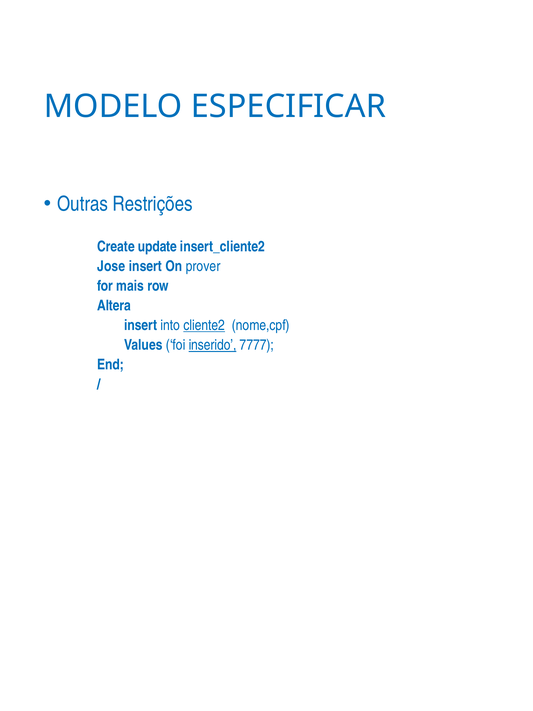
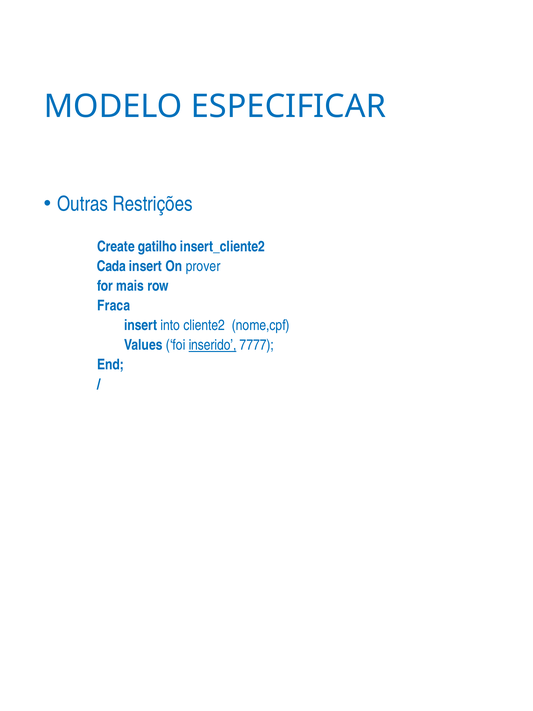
update: update -> gatilho (157, 246)
Jose: Jose -> Cada (111, 266)
Altera: Altera -> Fraca (114, 305)
cliente2 underline: present -> none (204, 325)
